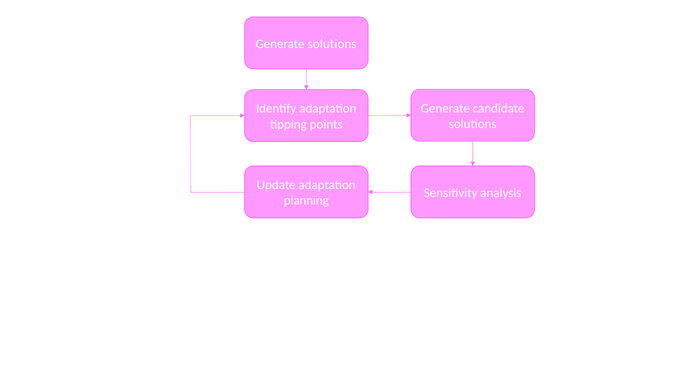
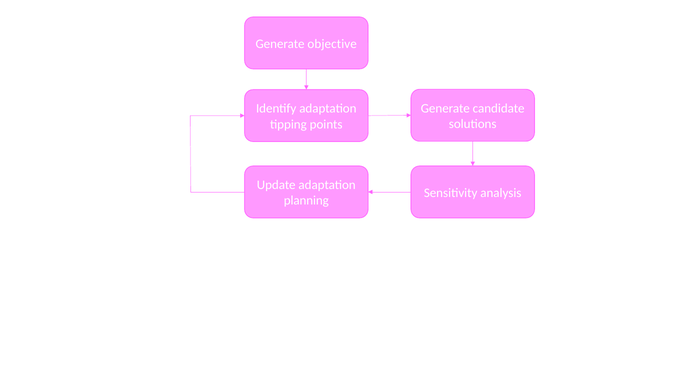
Generate solutions: solutions -> objective (332, 44)
